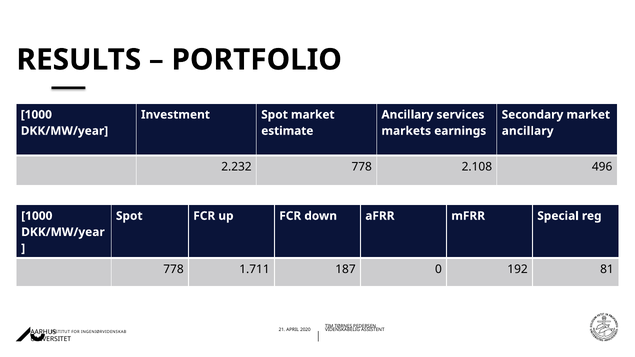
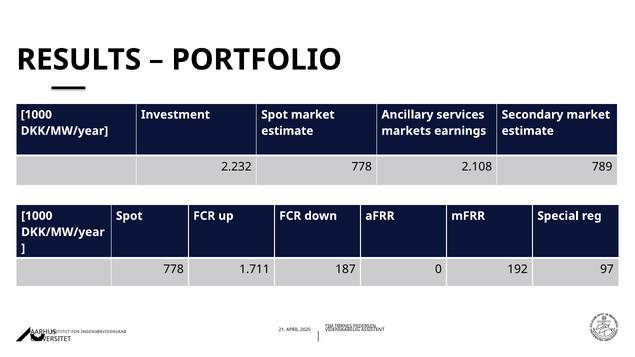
ancillary: ancillary -> estimate (528, 131)
496: 496 -> 789 (602, 167)
81: 81 -> 97 (607, 269)
